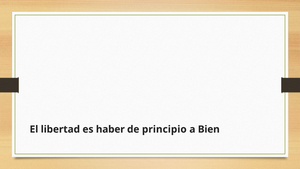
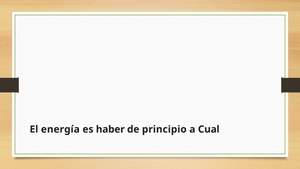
libertad: libertad -> energía (60, 129)
Bien: Bien -> Cual (209, 129)
